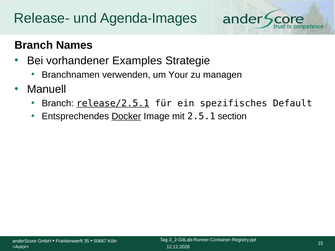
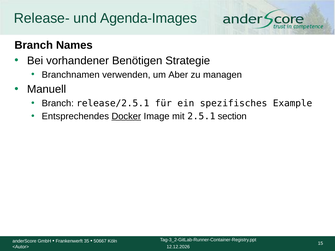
Examples: Examples -> Benötigen (137, 61)
Your: Your -> Aber (178, 75)
release/2.5.1 underline: present -> none (113, 103)
Default: Default -> Example (293, 103)
